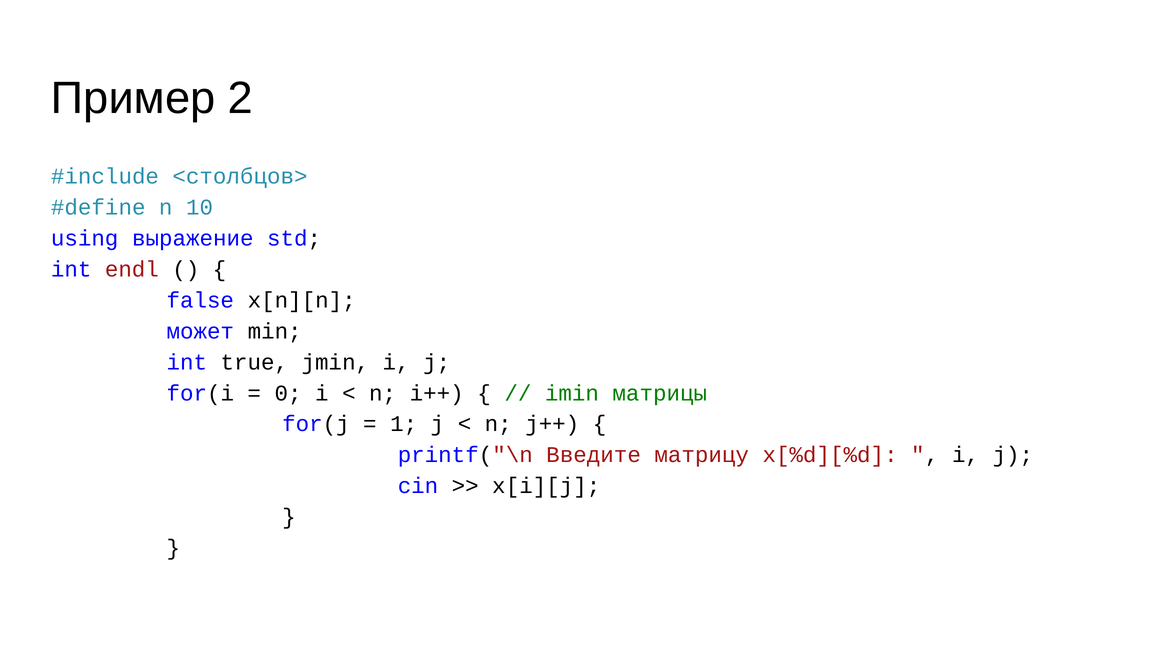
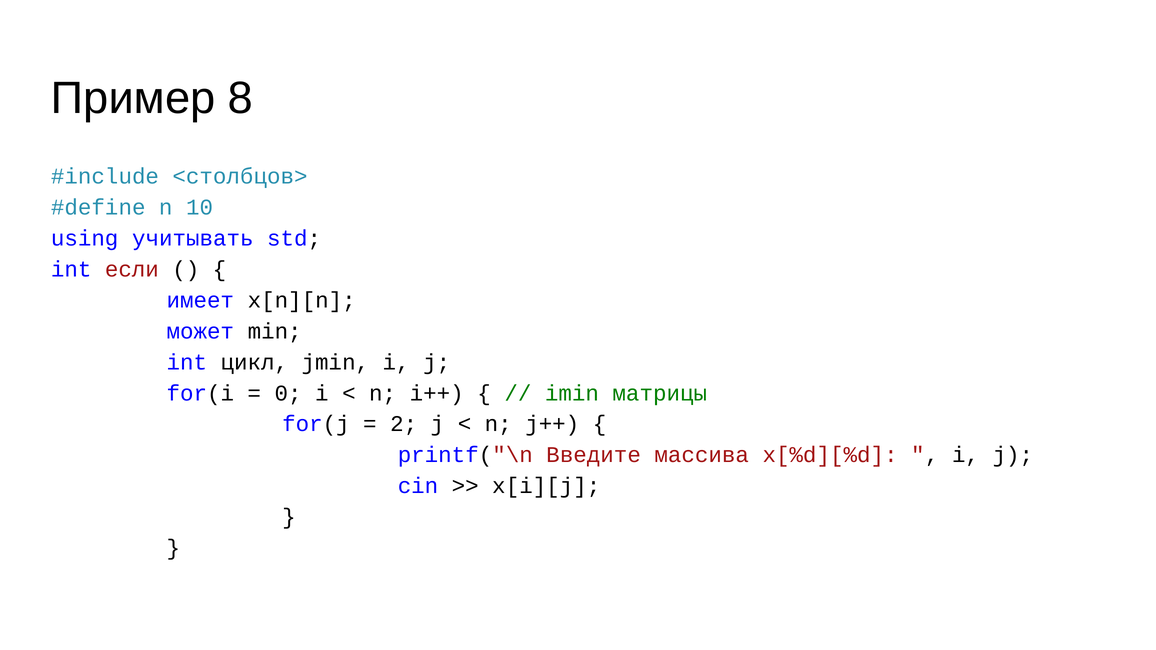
2: 2 -> 8 (240, 98)
выражение: выражение -> учитывать (193, 238)
endl: endl -> если (132, 269)
false: false -> имеет (200, 300)
true: true -> цикл (254, 362)
1: 1 -> 2 (404, 424)
матрицу: матрицу -> массива (702, 455)
